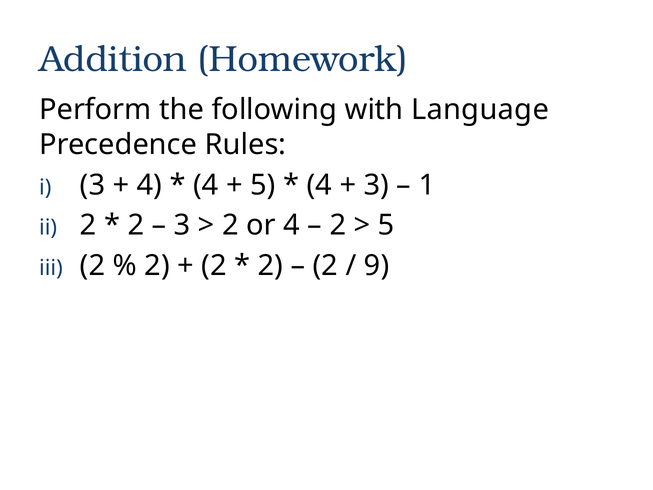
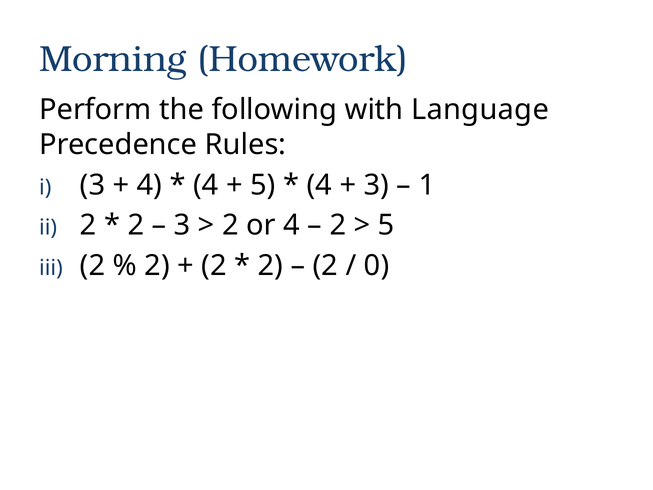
Addition: Addition -> Morning (113, 59)
9: 9 -> 0 (377, 265)
